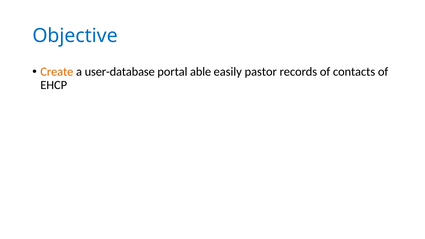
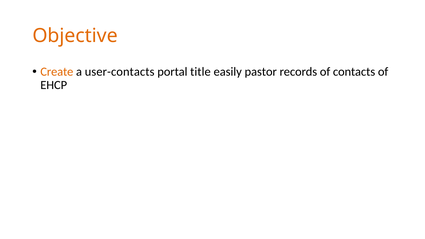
Objective colour: blue -> orange (75, 36)
user-database: user-database -> user-contacts (120, 72)
able: able -> title (200, 72)
